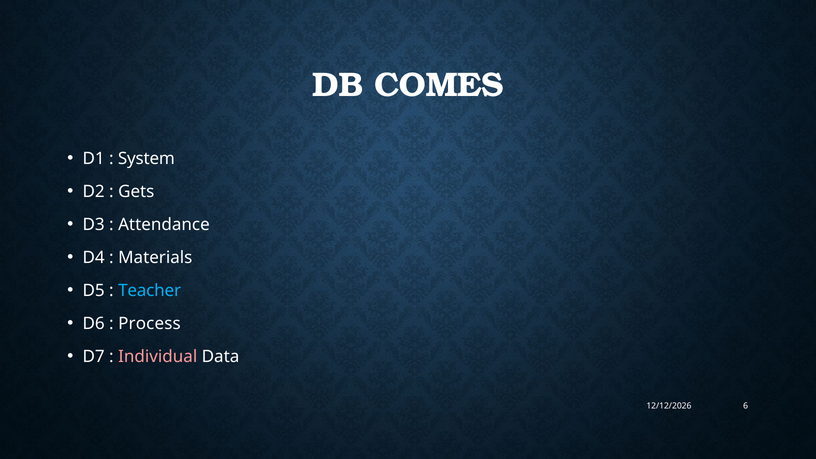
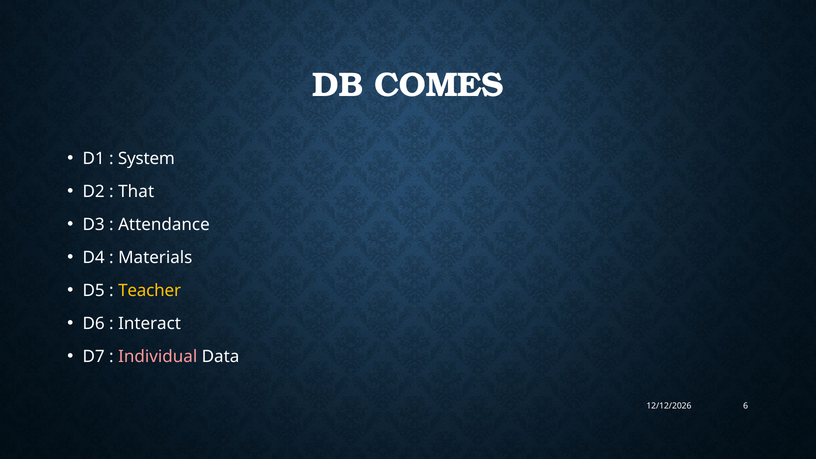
Gets: Gets -> That (136, 192)
Teacher colour: light blue -> yellow (150, 291)
Process: Process -> Interact (150, 324)
